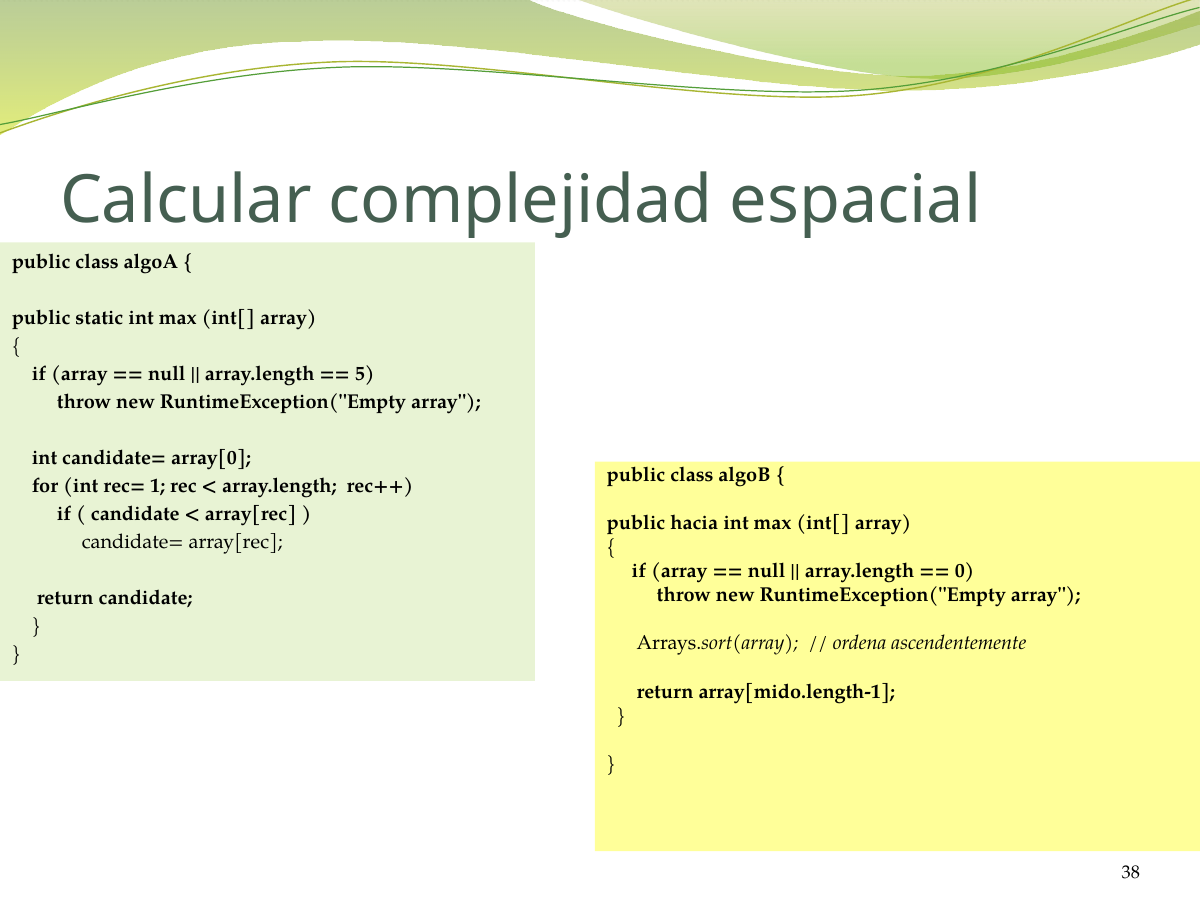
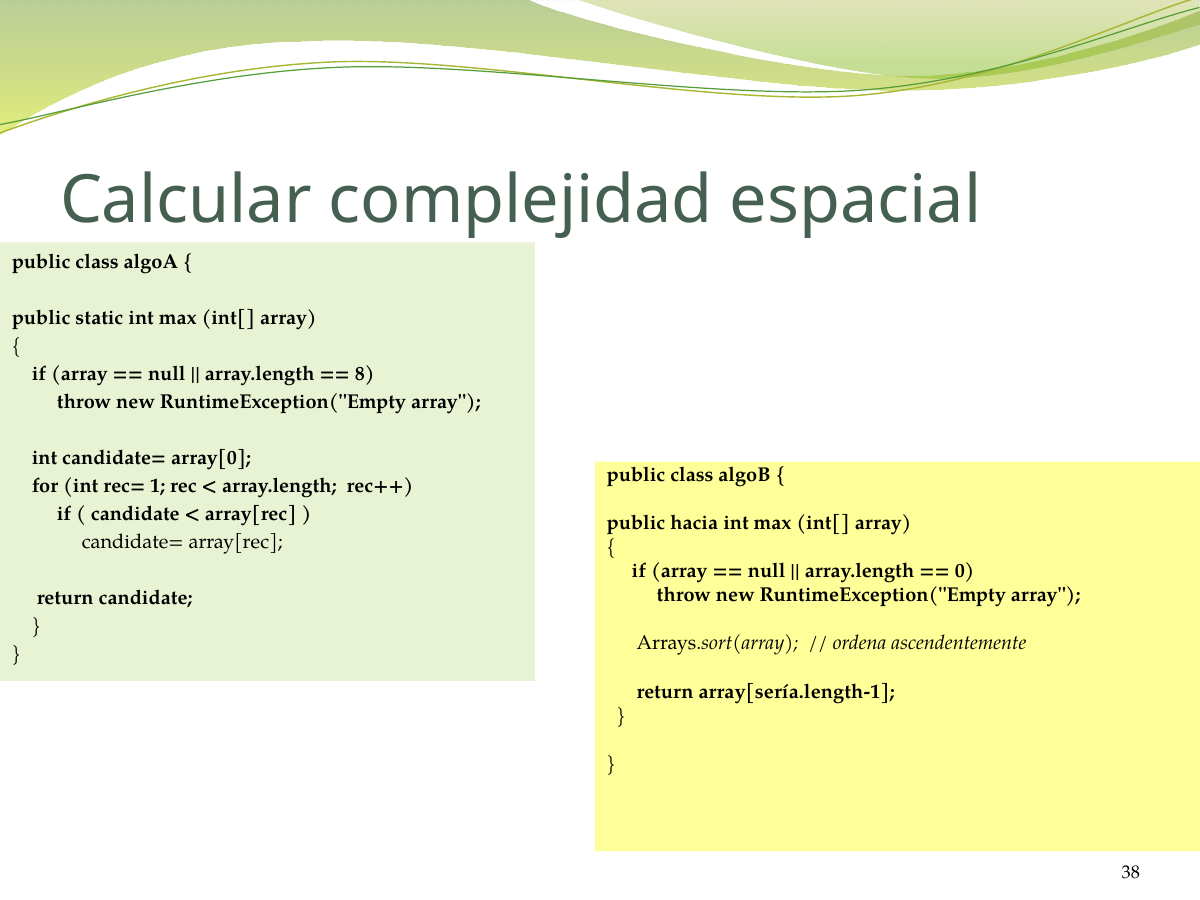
5: 5 -> 8 (365, 374)
array[mido.length-1: array[mido.length-1 -> array[sería.length-1 (797, 692)
